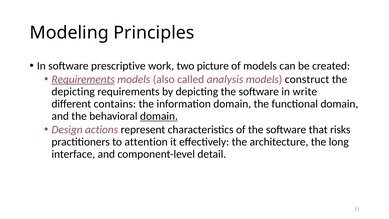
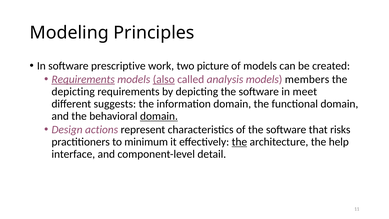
also underline: none -> present (164, 79)
construct: construct -> members (307, 79)
write: write -> meet (305, 91)
contains: contains -> suggests (115, 104)
attention: attention -> minimum (146, 142)
the underline: none -> present (239, 142)
long: long -> help (339, 142)
